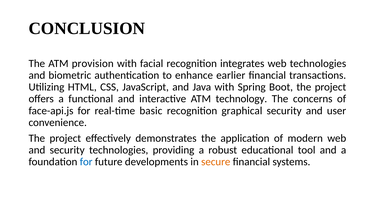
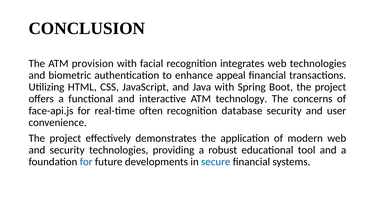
earlier: earlier -> appeal (231, 75)
basic: basic -> often (151, 111)
graphical: graphical -> database (242, 111)
secure colour: orange -> blue (216, 162)
